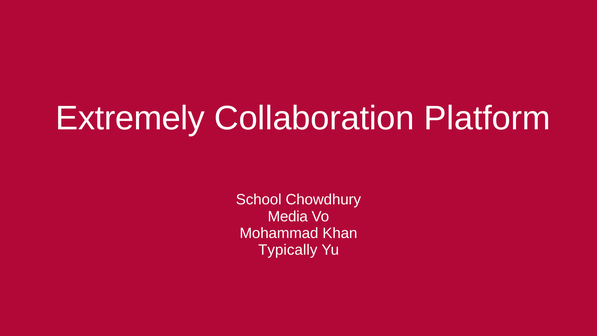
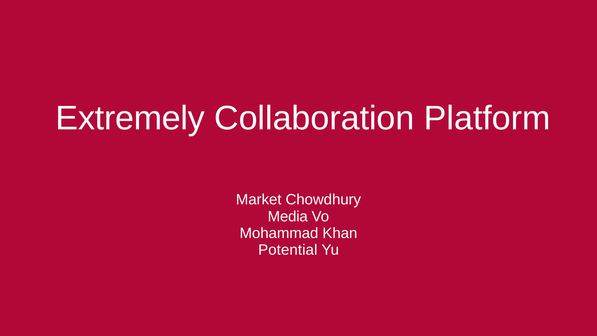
School: School -> Market (259, 200)
Typically: Typically -> Potential (288, 250)
